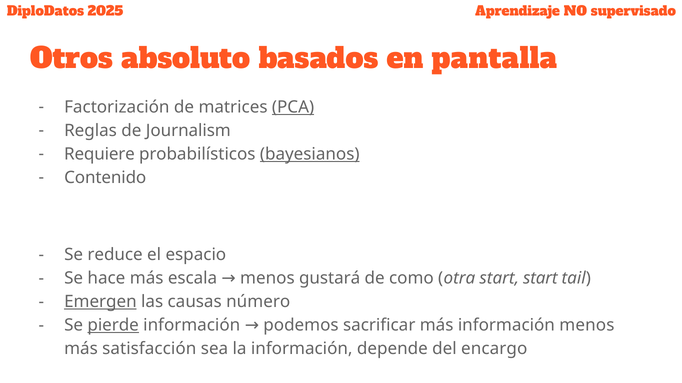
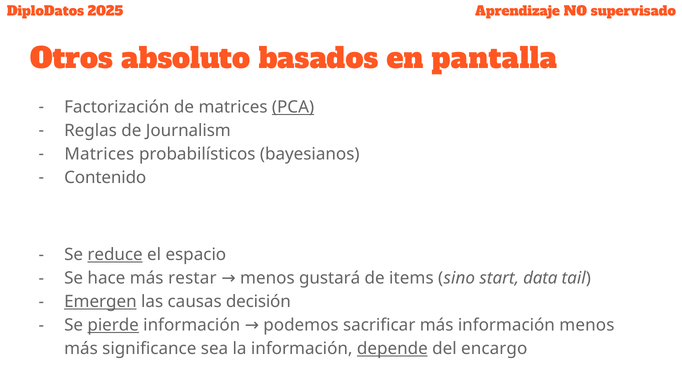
Requiere: Requiere -> Matrices (99, 154)
bayesianos underline: present -> none (310, 154)
reduce underline: none -> present (115, 255)
otra: otra -> sino (459, 279)
start start: start -> data (540, 279)
escala: escala -> restar (192, 279)
como: como -> items (411, 279)
número: número -> decisión (258, 302)
satisfacción: satisfacción -> significance (149, 349)
depende underline: none -> present (392, 349)
